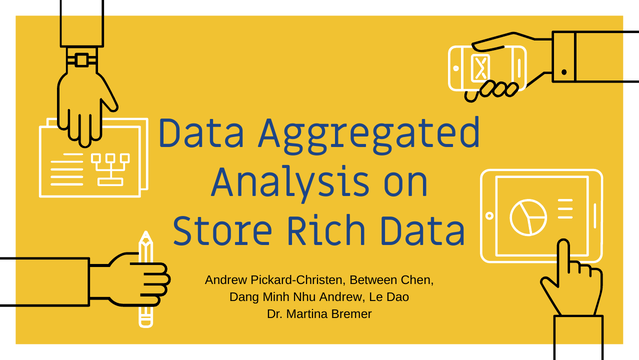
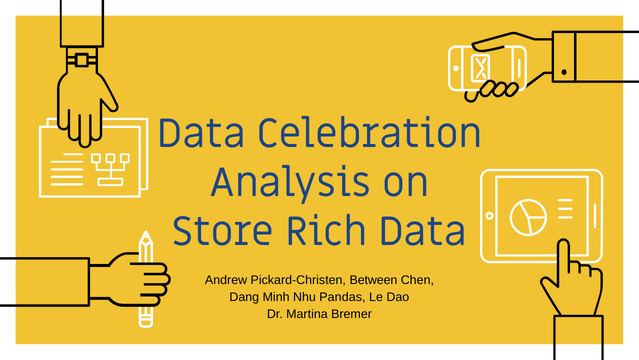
Aggregated: Aggregated -> Celebration (370, 134)
Nhu Andrew: Andrew -> Pandas (342, 297)
